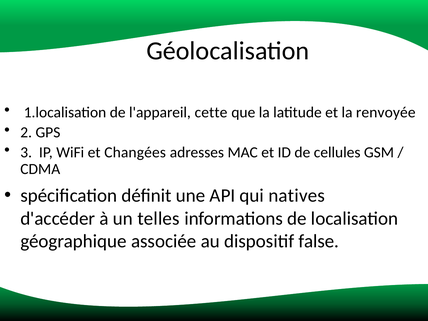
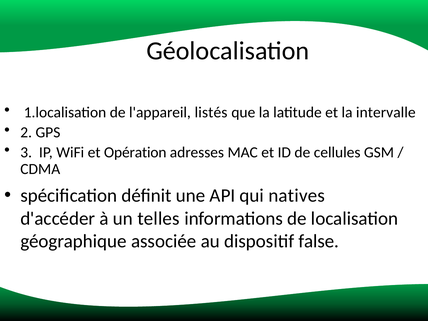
cette: cette -> listés (211, 112)
renvoyée: renvoyée -> intervalle (386, 112)
Changées: Changées -> Opération (135, 153)
